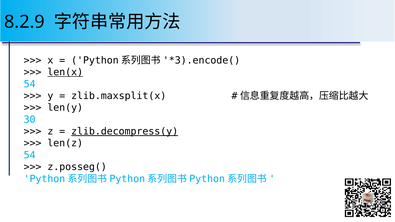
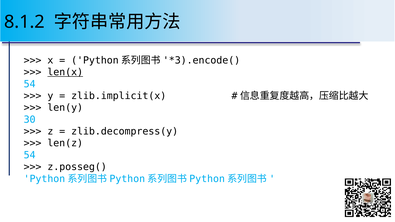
8.2.9: 8.2.9 -> 8.1.2 (24, 22)
zlib.maxsplit(x: zlib.maxsplit(x -> zlib.implicit(x (119, 96)
zlib.decompress(y underline: present -> none (125, 132)
